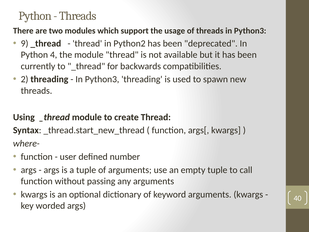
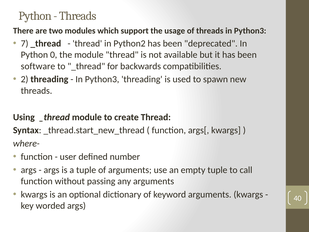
9: 9 -> 7 (25, 43)
4: 4 -> 0 (54, 55)
currently: currently -> software (38, 66)
